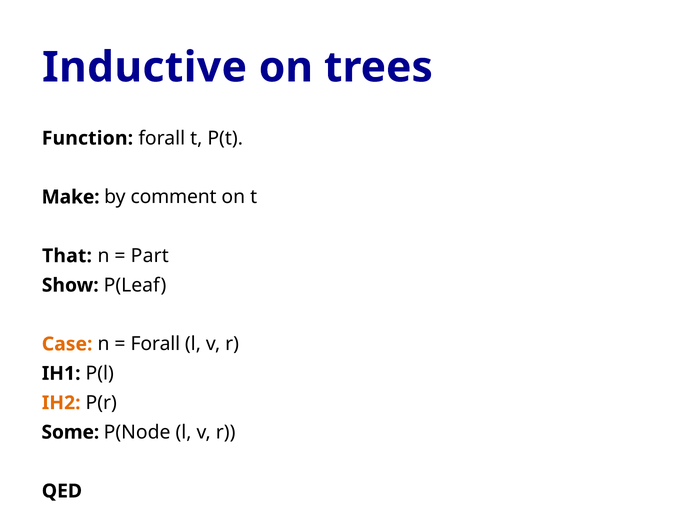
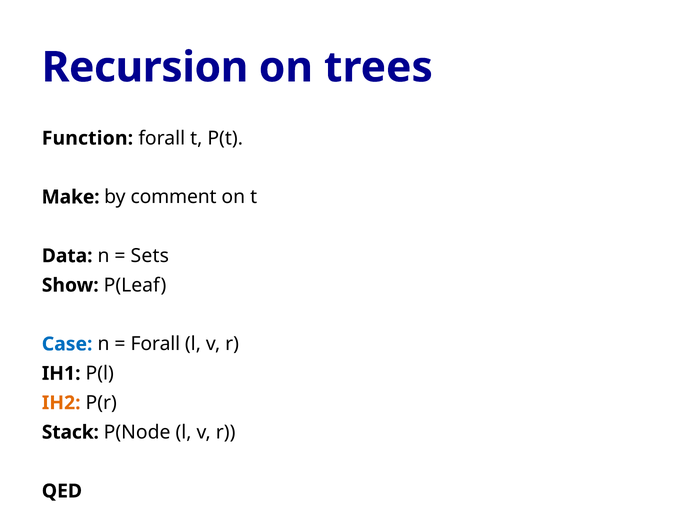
Inductive: Inductive -> Recursion (145, 67)
That: That -> Data (67, 256)
Part: Part -> Sets (150, 256)
Case colour: orange -> blue (67, 344)
Some: Some -> Stack (70, 432)
